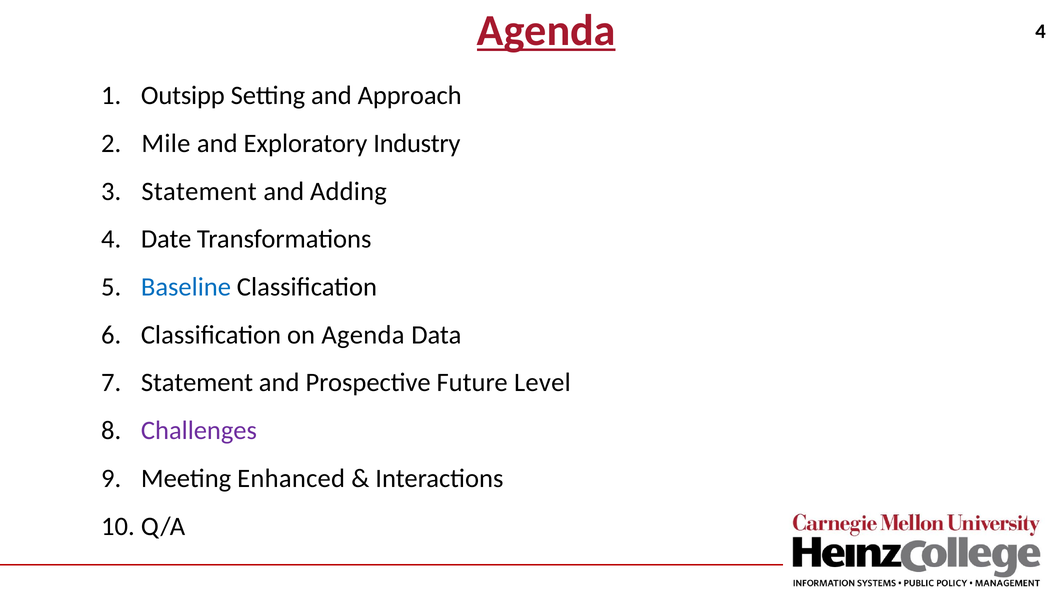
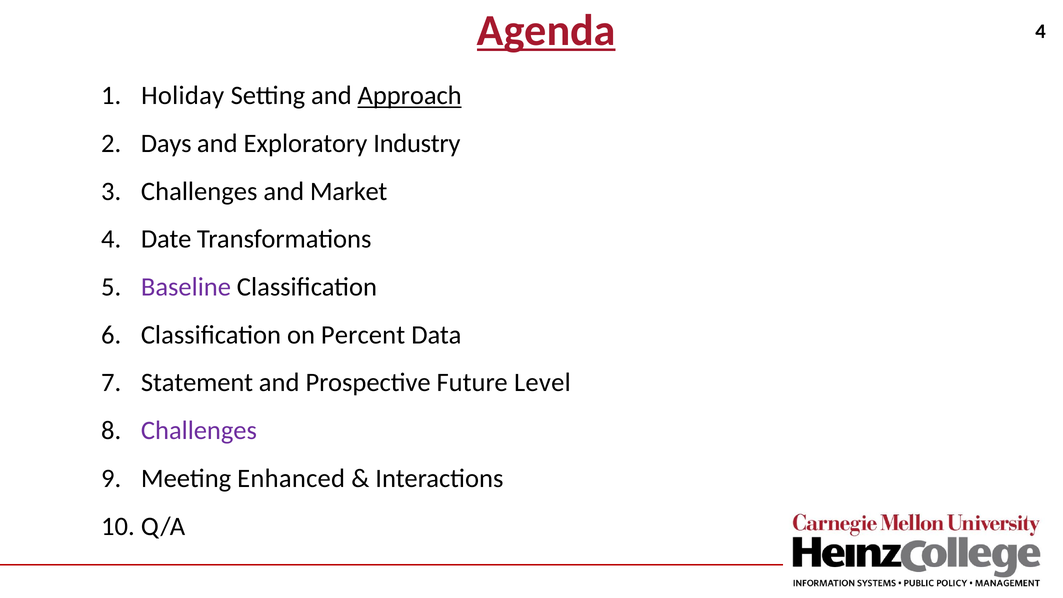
Outsipp: Outsipp -> Holiday (183, 96)
Approach underline: none -> present (410, 96)
Mile: Mile -> Days (166, 144)
Statement: Statement -> Challenges (199, 191)
Adding: Adding -> Market (349, 191)
Baseline colour: blue -> purple (186, 287)
on Agenda: Agenda -> Percent (363, 335)
